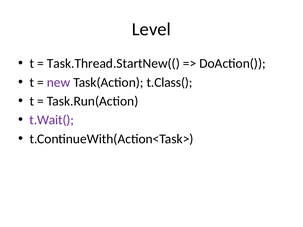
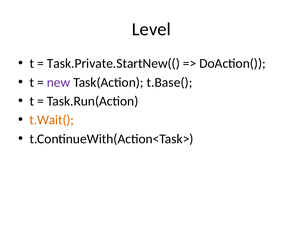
Task.Thread.StartNew((: Task.Thread.StartNew(( -> Task.Private.StartNew(( (113, 64)
t.Class(: t.Class( -> t.Base( (170, 82)
t.Wait( colour: purple -> orange (52, 120)
